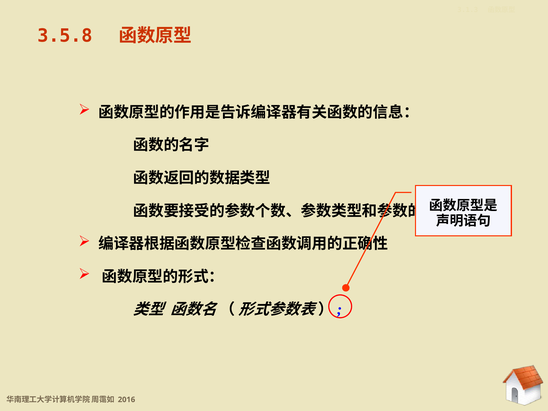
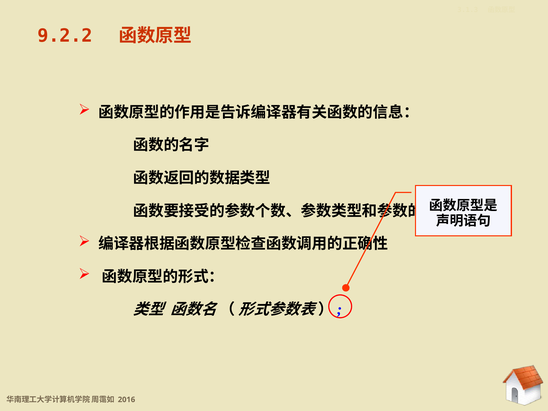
3.5.8: 3.5.8 -> 9.2.2 (65, 36)
